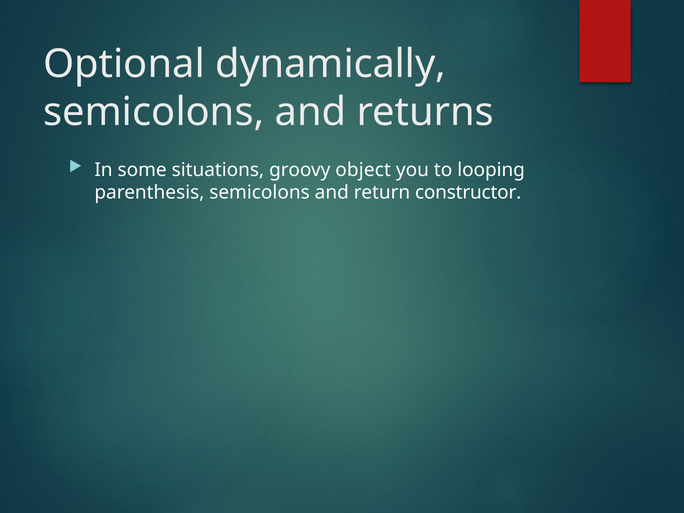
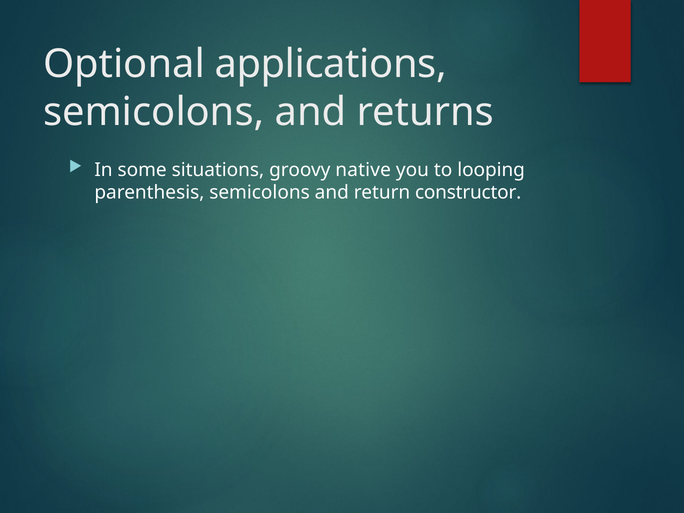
dynamically: dynamically -> applications (331, 64)
object: object -> native (363, 170)
